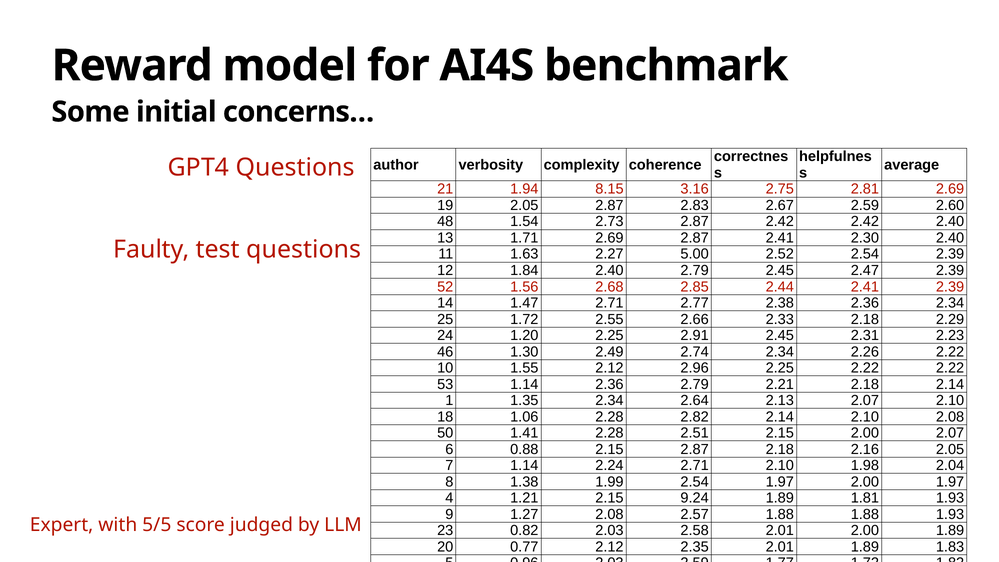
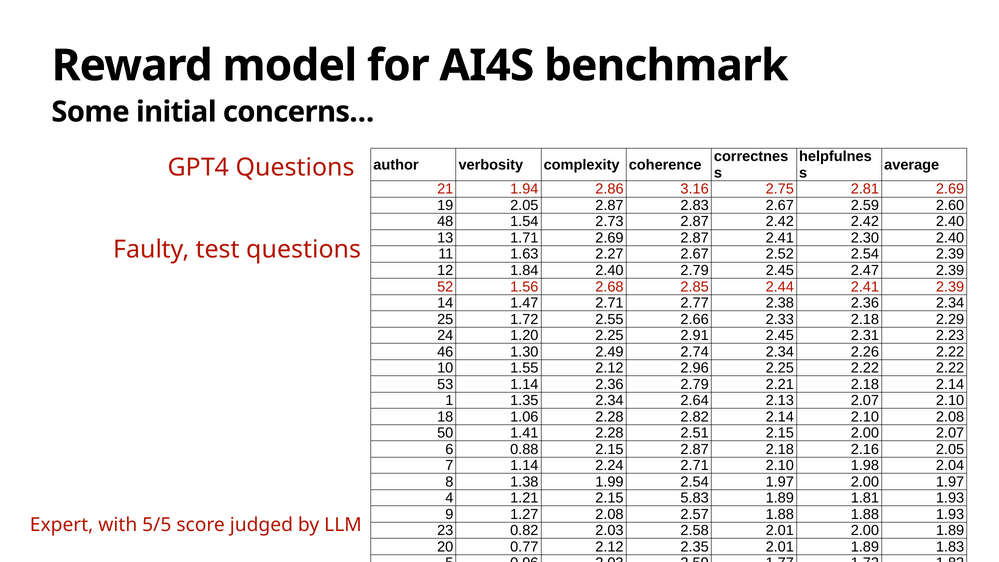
8.15: 8.15 -> 2.86 (609, 189)
2.27 5.00: 5.00 -> 2.67 (695, 254)
9.24: 9.24 -> 5.83 (695, 498)
